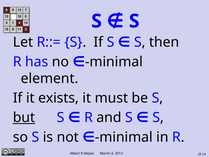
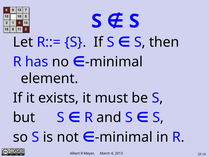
but underline: present -> none (24, 117)
